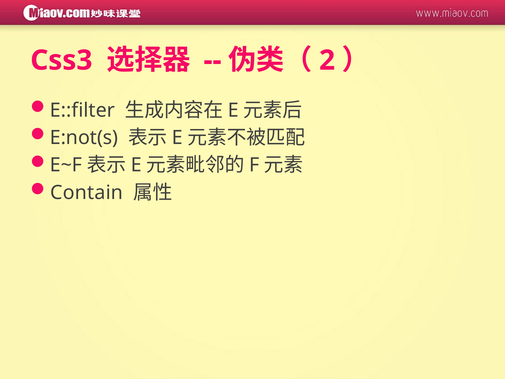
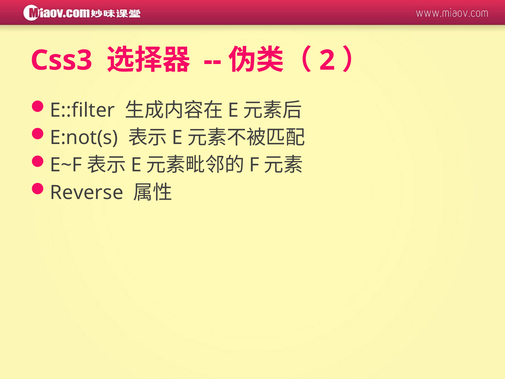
Contain: Contain -> Reverse (87, 193)
